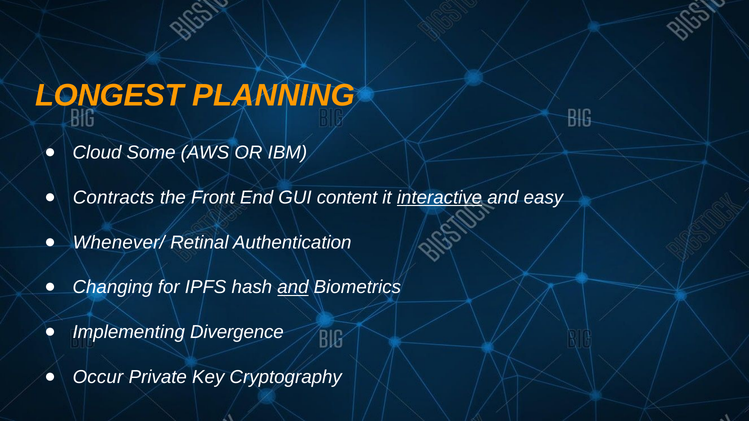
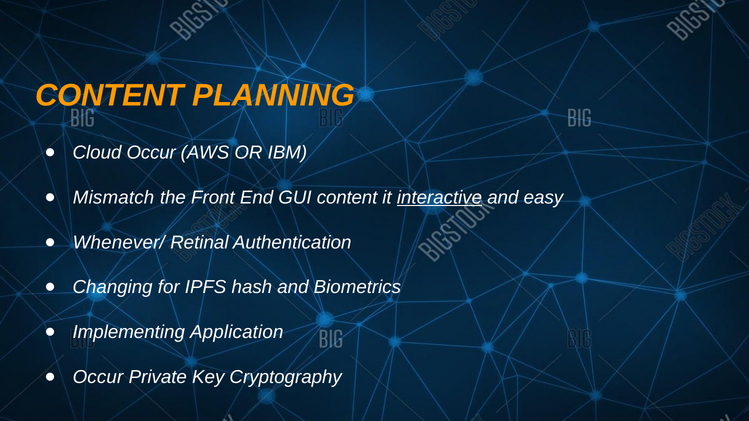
LONGEST: LONGEST -> CONTENT (109, 96)
Cloud Some: Some -> Occur (151, 153)
Contracts: Contracts -> Mismatch (114, 198)
and underline: present -> none (293, 288)
Divergence: Divergence -> Application (237, 332)
